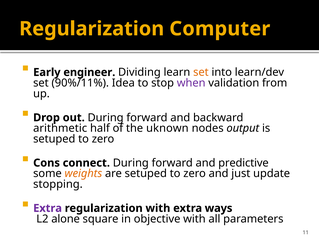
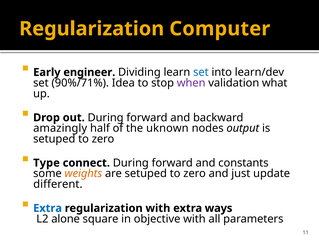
set colour: orange -> blue (201, 72)
90%/11%: 90%/11% -> 90%/71% (80, 83)
from: from -> what (275, 83)
arithmetic: arithmetic -> amazingly (60, 128)
Cons: Cons -> Type (46, 162)
predictive: predictive -> constants (243, 162)
stopping: stopping -> different (58, 184)
Extra colour: purple -> blue (48, 208)
